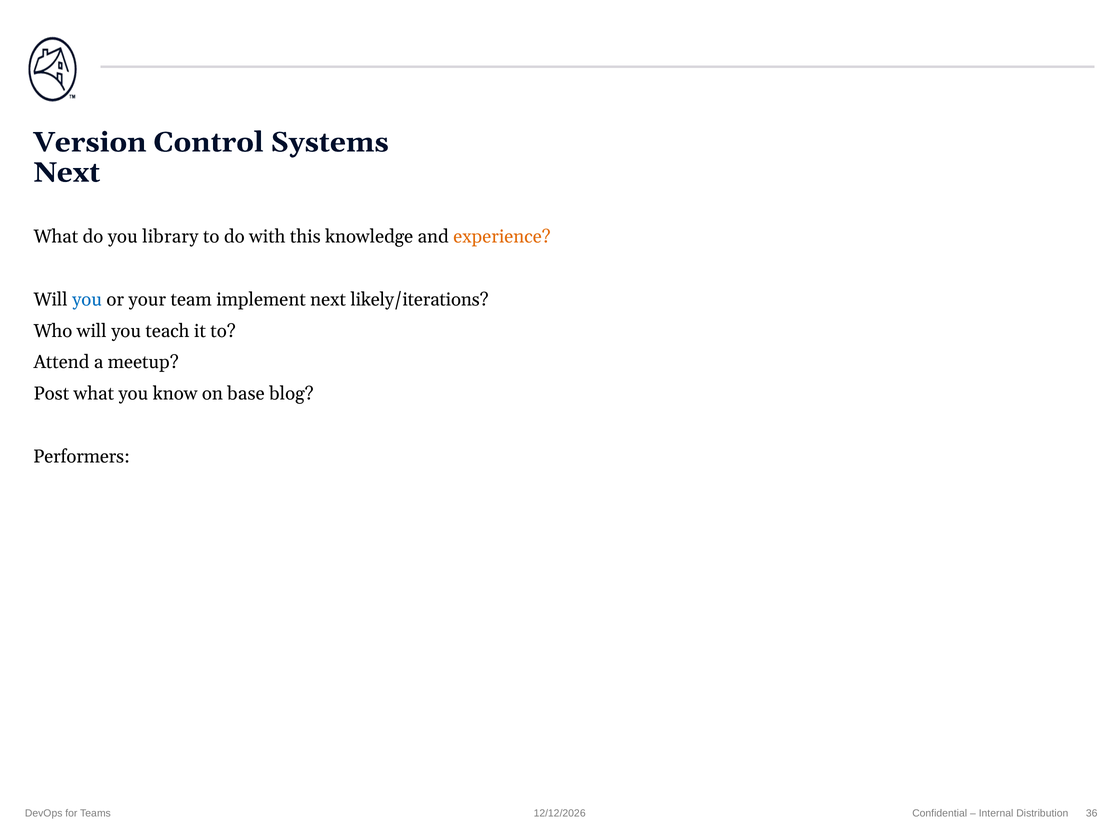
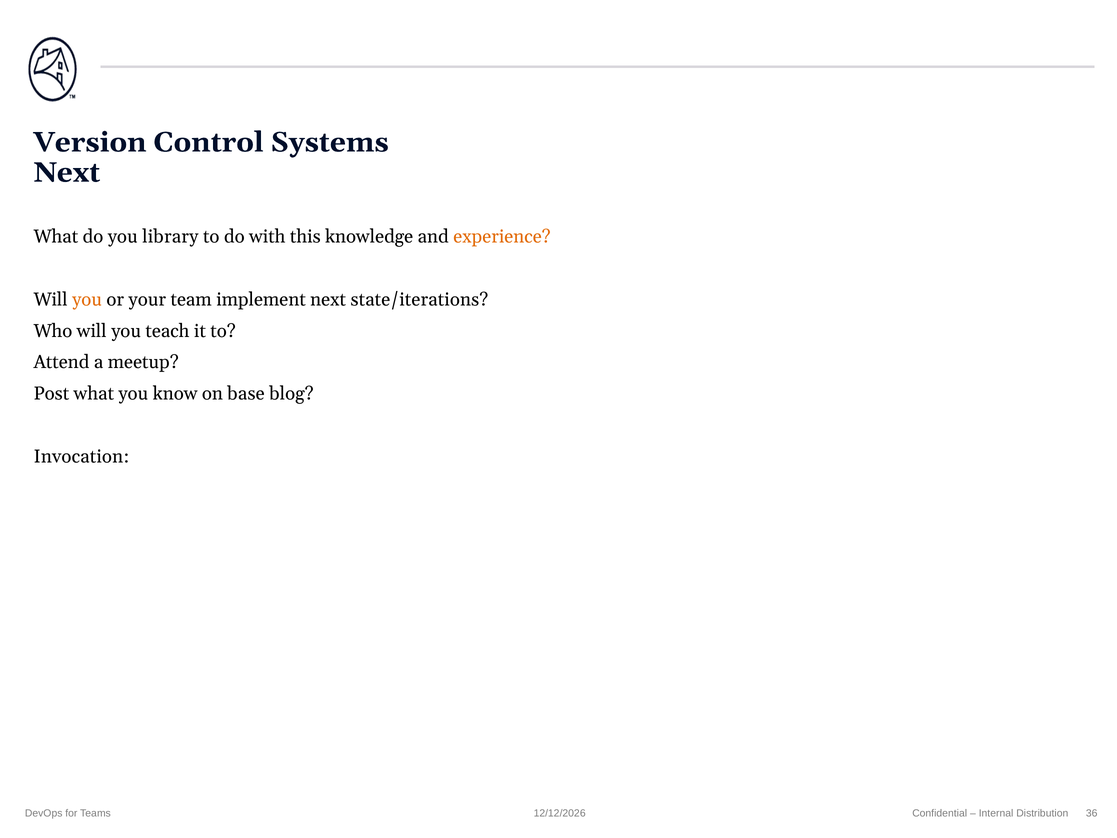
you colour: blue -> orange (87, 299)
likely/iterations: likely/iterations -> state/iterations (419, 299)
Performers: Performers -> Invocation (81, 456)
